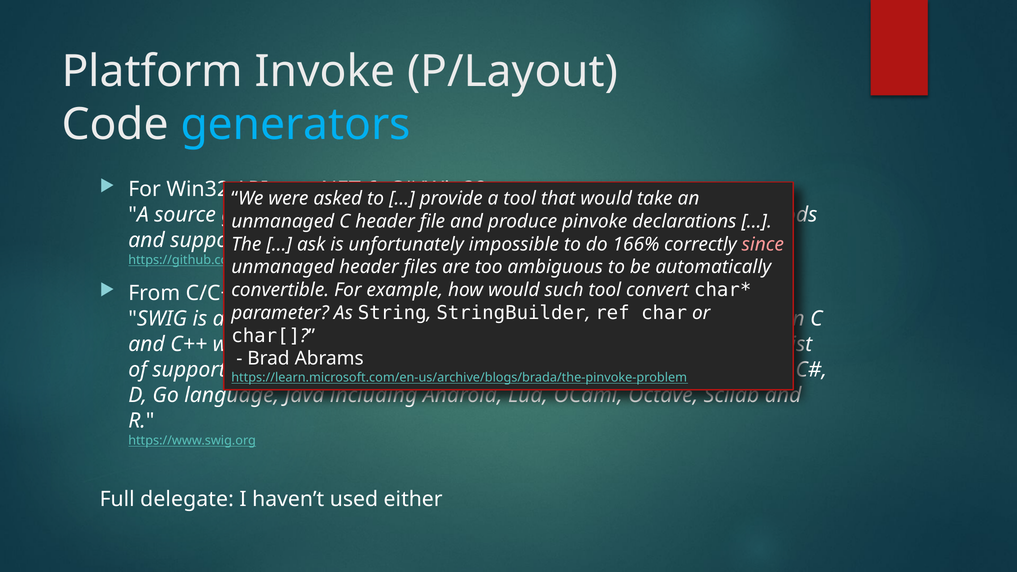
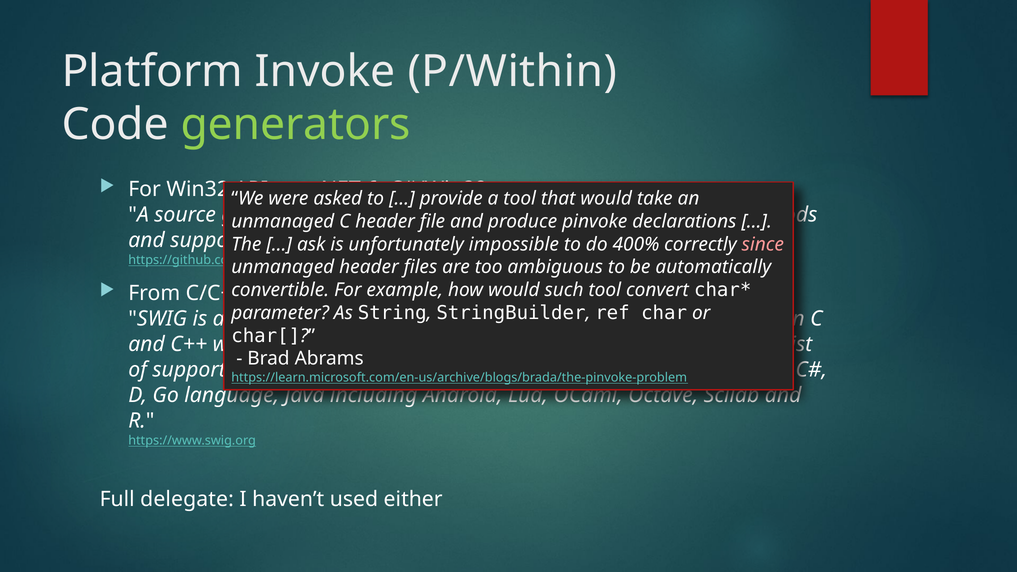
P/Layout: P/Layout -> P/Within (512, 71)
generators colour: light blue -> light green (296, 125)
166%: 166% -> 400% (636, 244)
